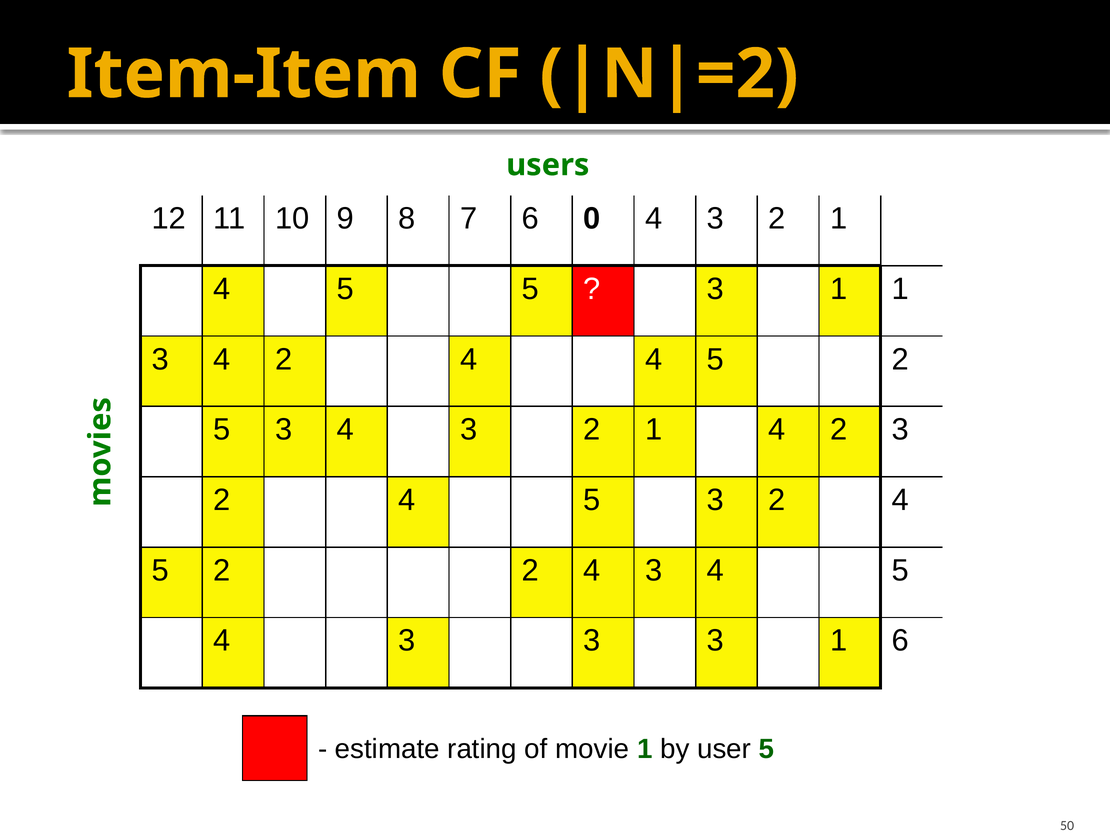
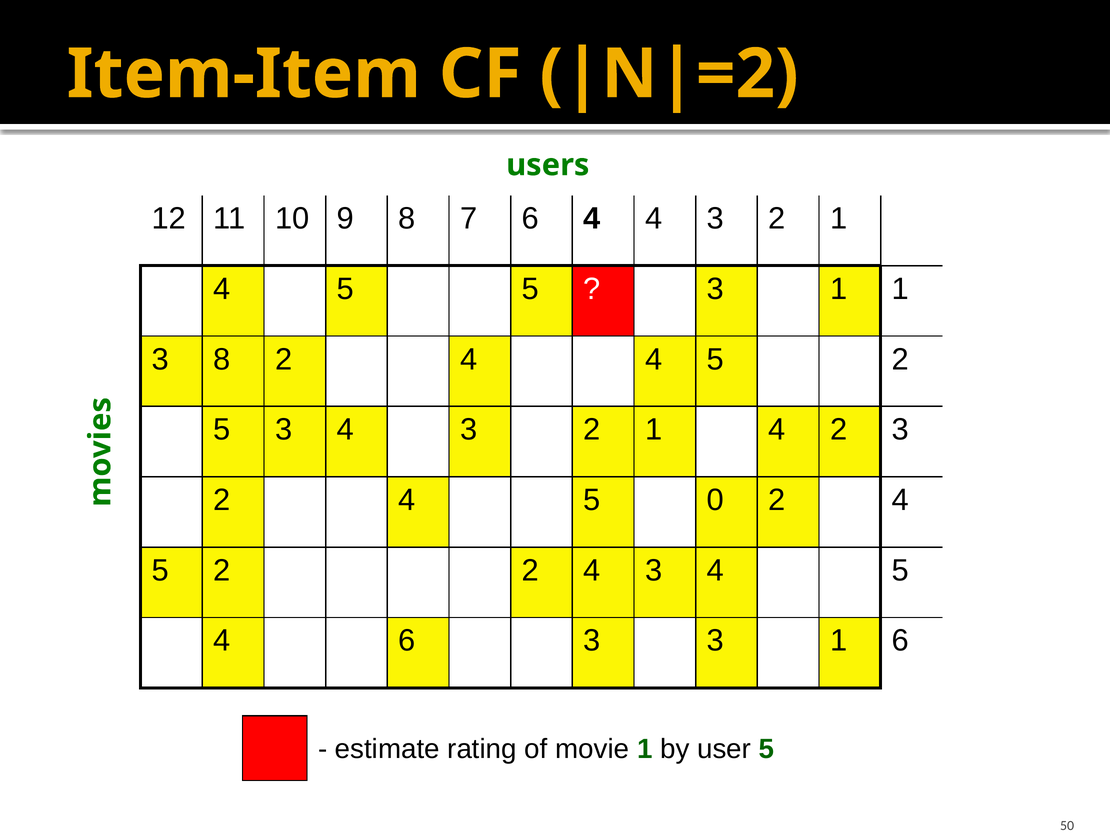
6 0: 0 -> 4 (592, 219)
4: 4 -> 8 (222, 359)
4 5 3: 3 -> 0 (715, 500)
3: 3 -> 6 (407, 640)
